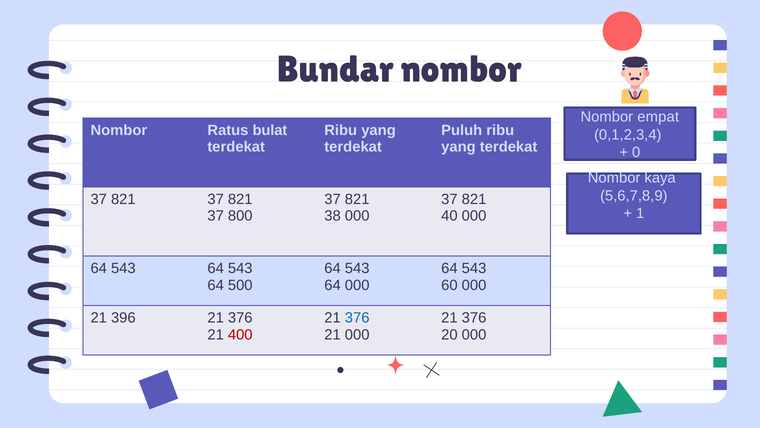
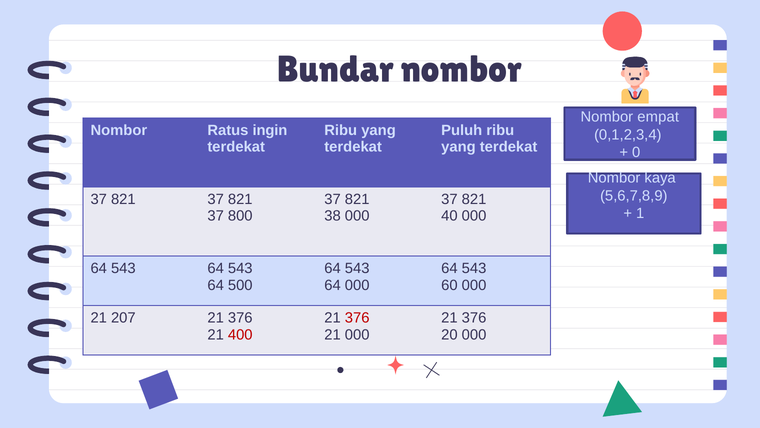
bulat: bulat -> ingin (270, 130)
396: 396 -> 207 (123, 318)
376 colour: blue -> red (357, 318)
